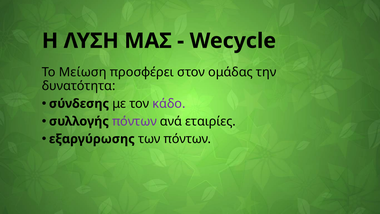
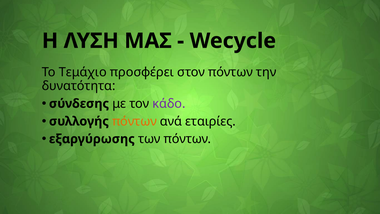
Μείωση: Μείωση -> Τεμάχιο (83, 72)
στον ομάδας: ομάδας -> πόντων (231, 72)
πόντων colour: purple -> orange (134, 121)
